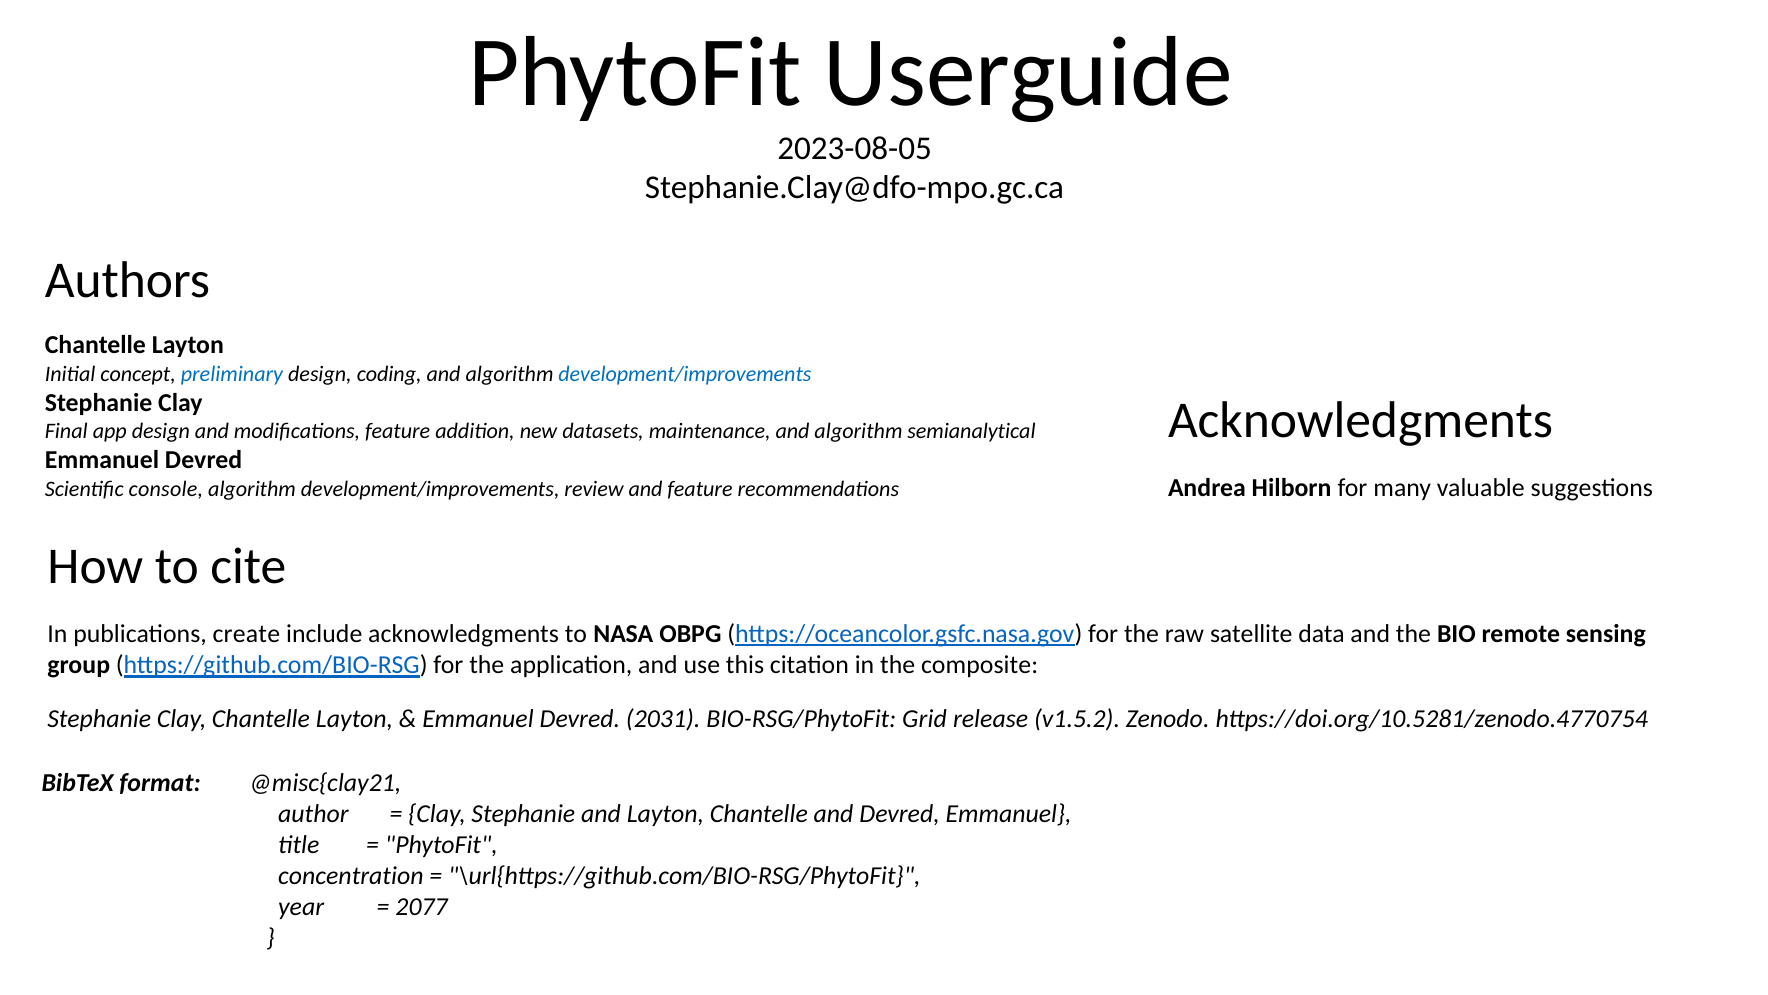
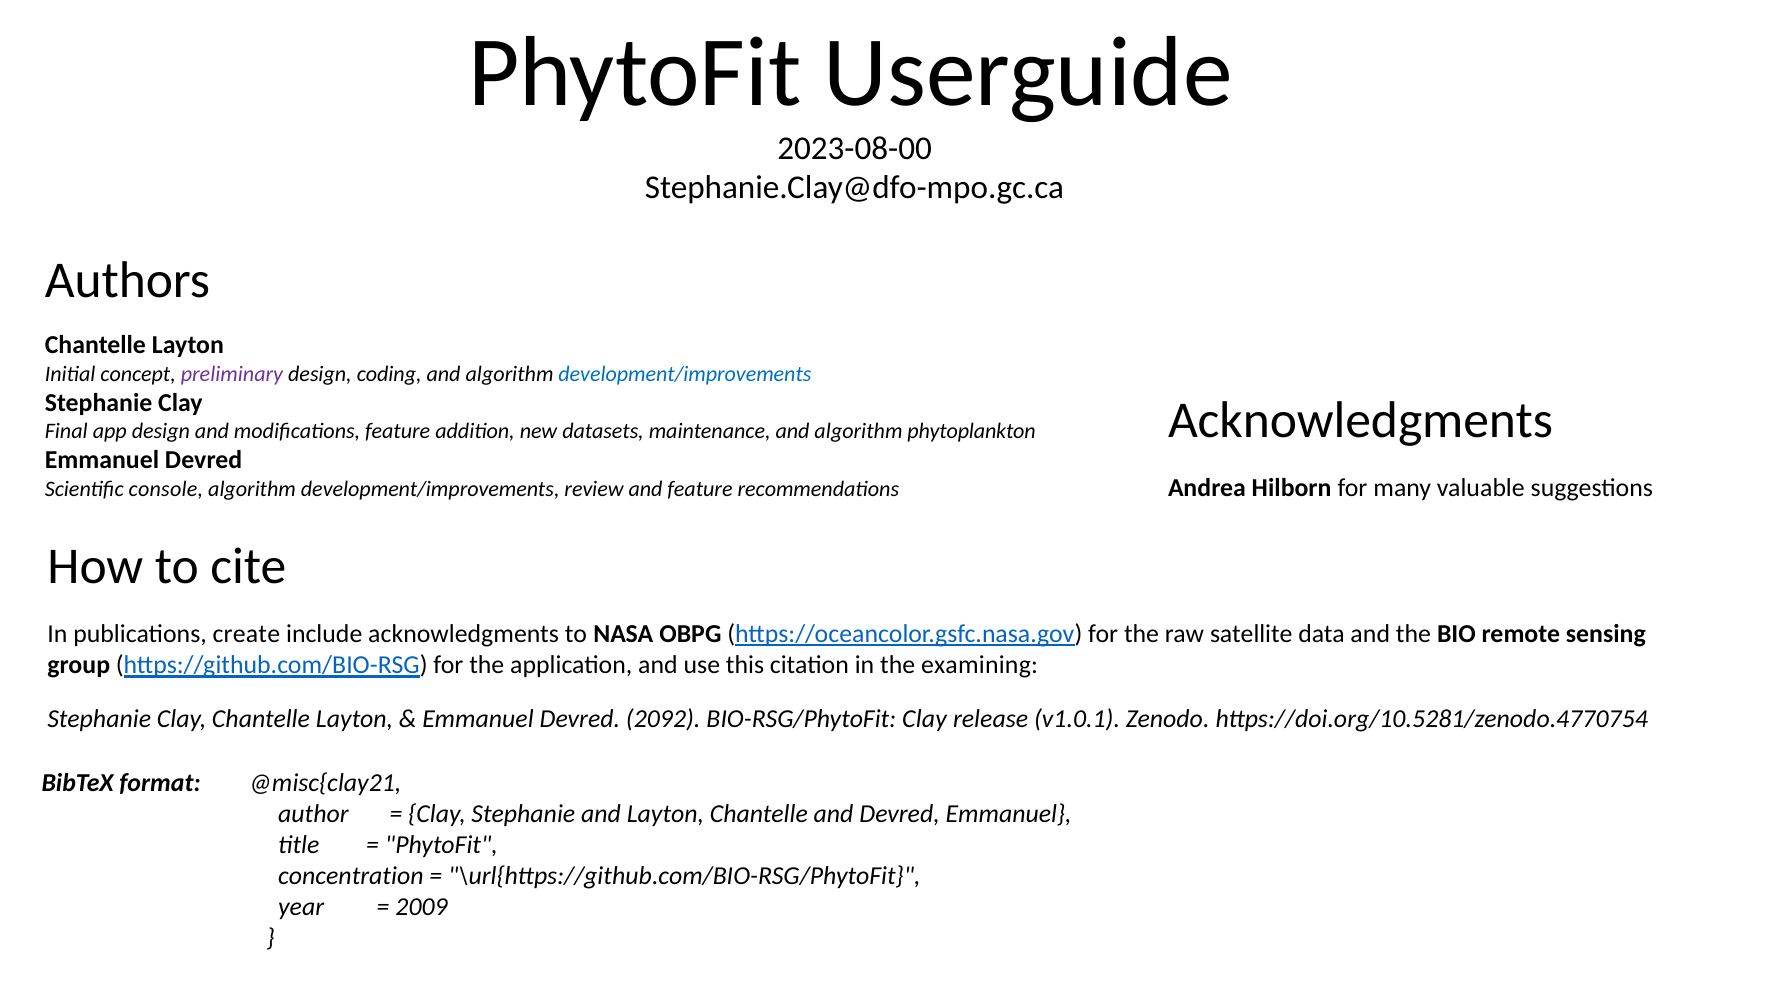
2023-08-05: 2023-08-05 -> 2023-08-00 (855, 148)
preliminary colour: blue -> purple (232, 374)
semianalytical: semianalytical -> phytoplankton (972, 431)
composite: composite -> examining (980, 665)
2031: 2031 -> 2092 (663, 718)
BIO-RSG/PhytoFit Grid: Grid -> Clay (924, 718)
v1.5.2: v1.5.2 -> v1.0.1 (1077, 718)
2077: 2077 -> 2009 (422, 906)
